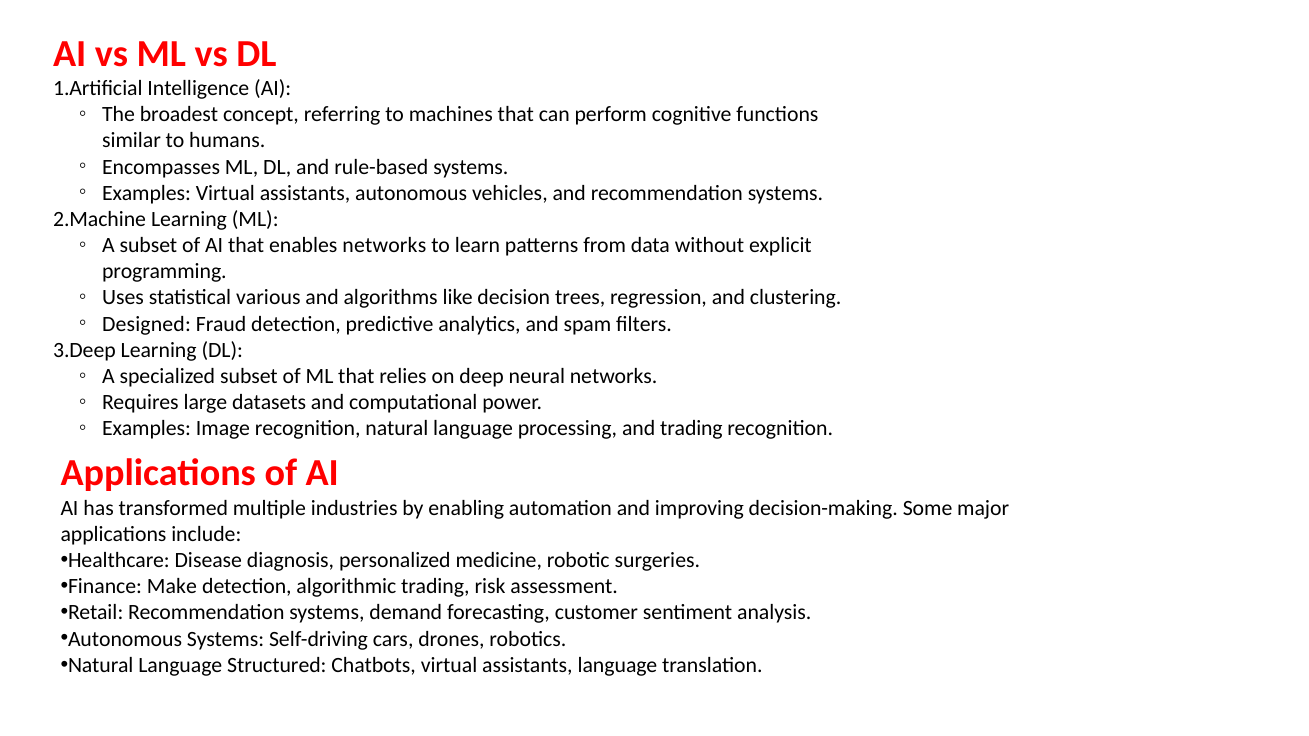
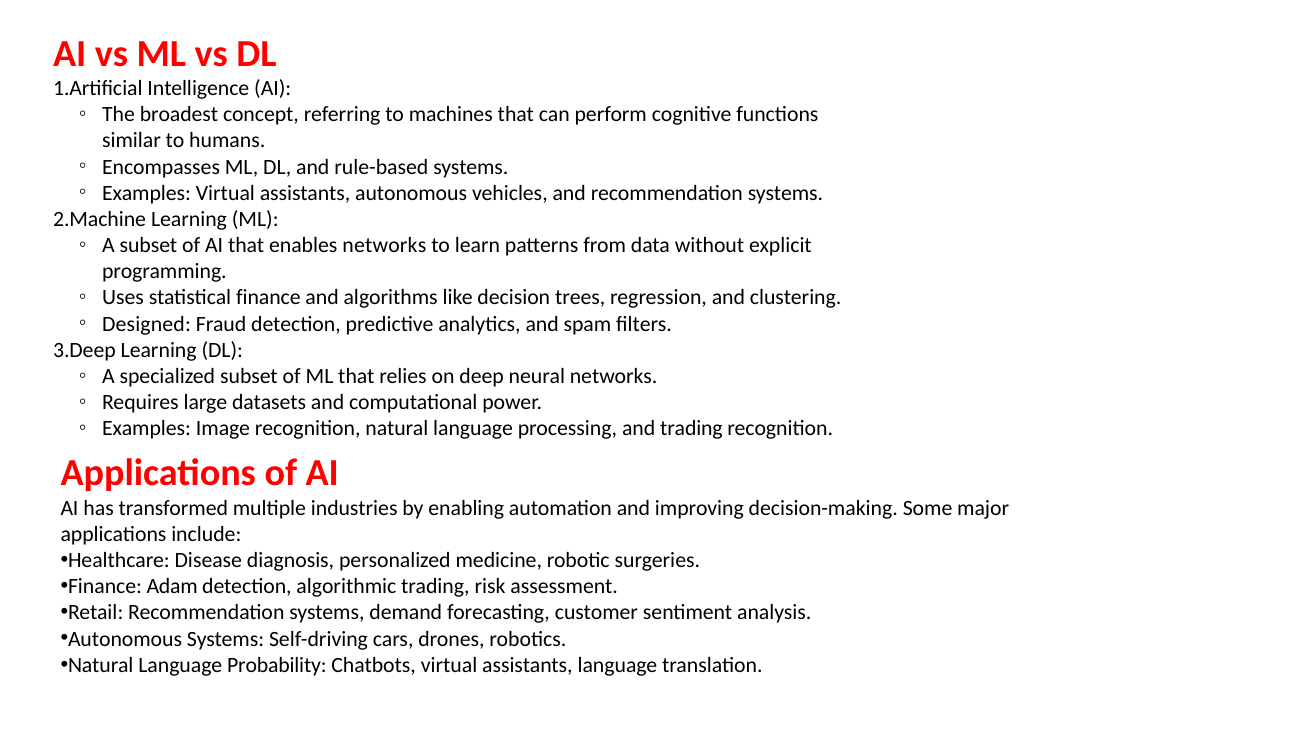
statistical various: various -> finance (268, 298)
Make: Make -> Adam (172, 587)
Structured: Structured -> Probability (277, 665)
